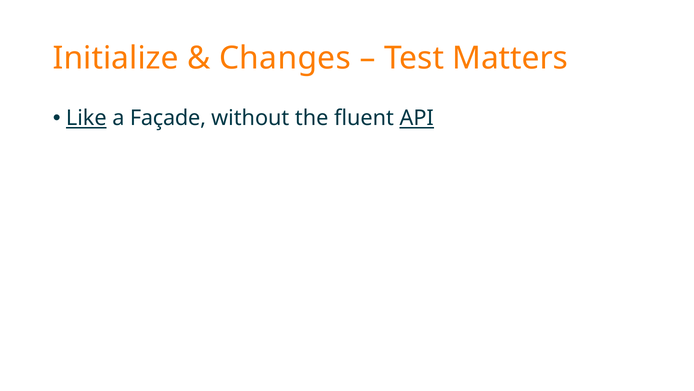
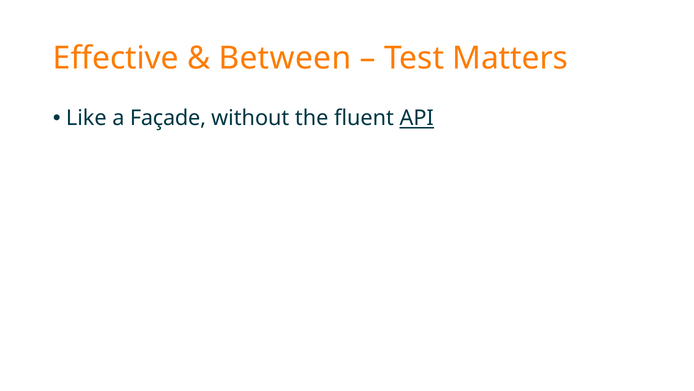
Initialize: Initialize -> Effective (116, 58)
Changes: Changes -> Between (285, 58)
Like underline: present -> none (86, 118)
